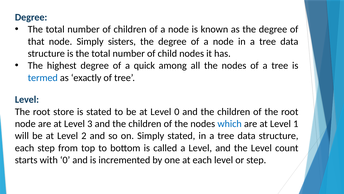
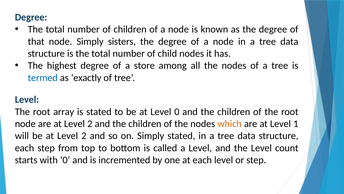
quick: quick -> store (144, 65)
store: store -> array (64, 111)
are at Level 3: 3 -> 2 (90, 123)
which colour: blue -> orange (230, 123)
